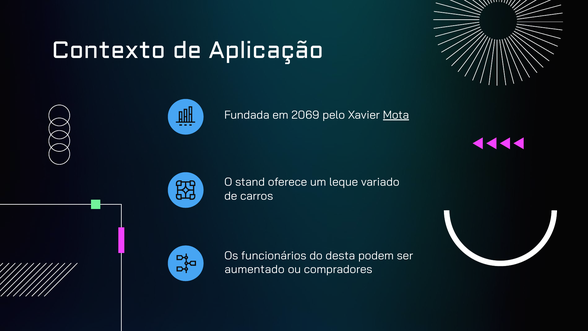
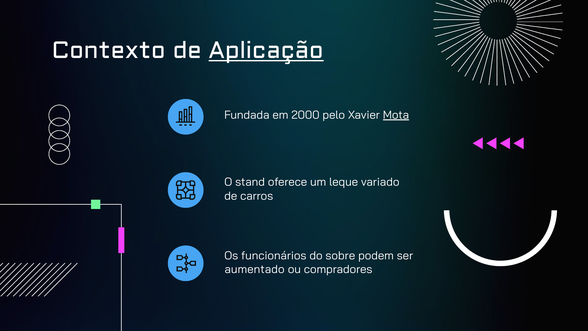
Aplicação underline: none -> present (266, 50)
2069: 2069 -> 2000 (305, 115)
desta: desta -> sobre (340, 256)
